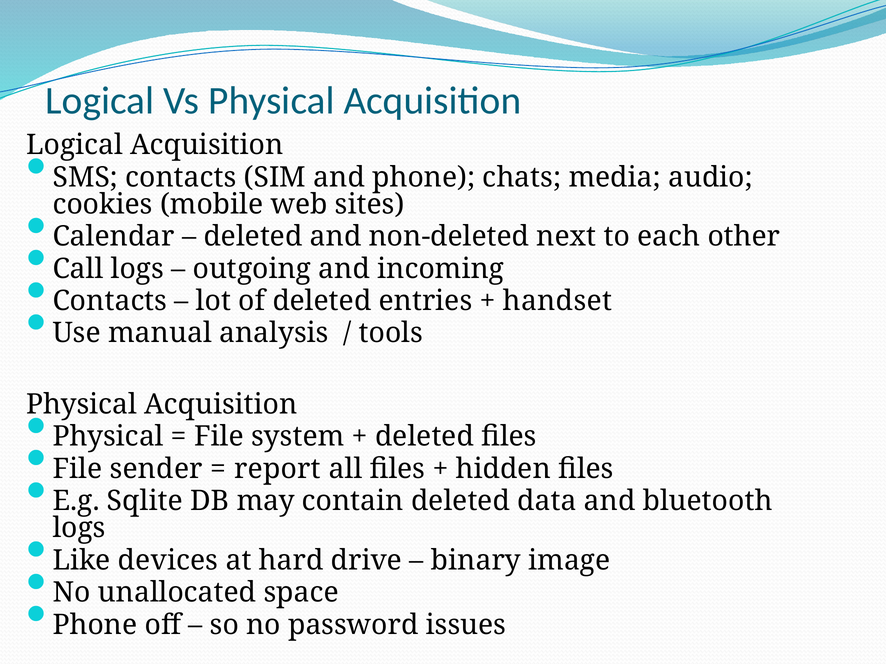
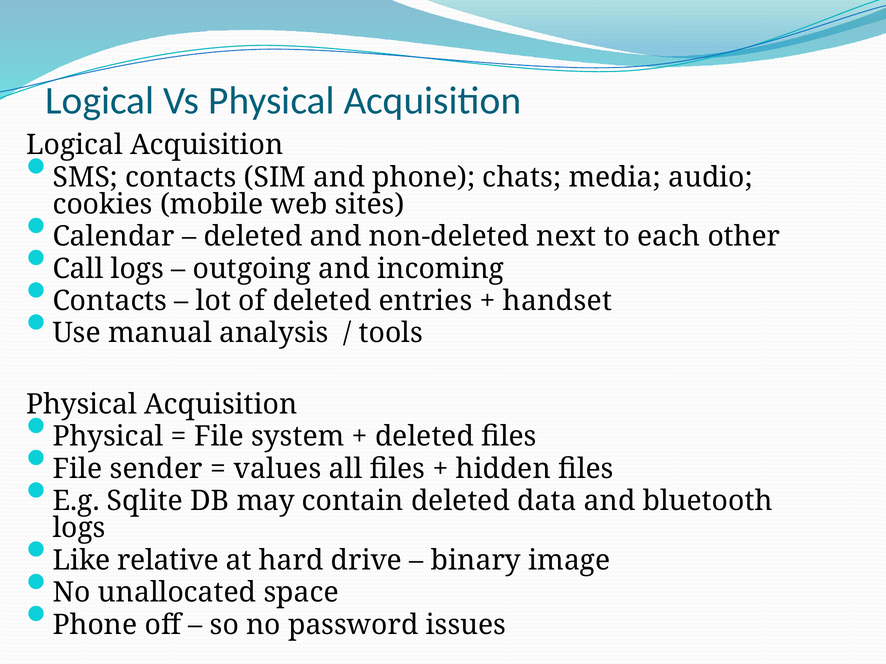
report: report -> values (278, 469)
devices: devices -> relative (168, 561)
